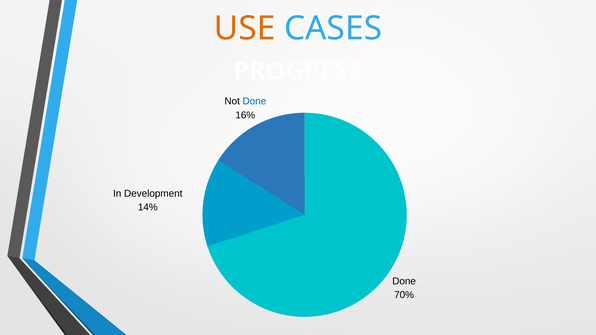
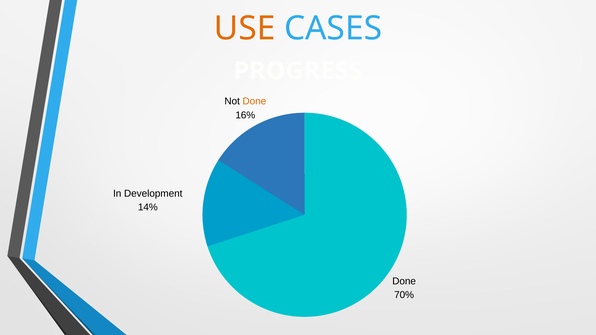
Done colour: blue -> orange (254, 101)
